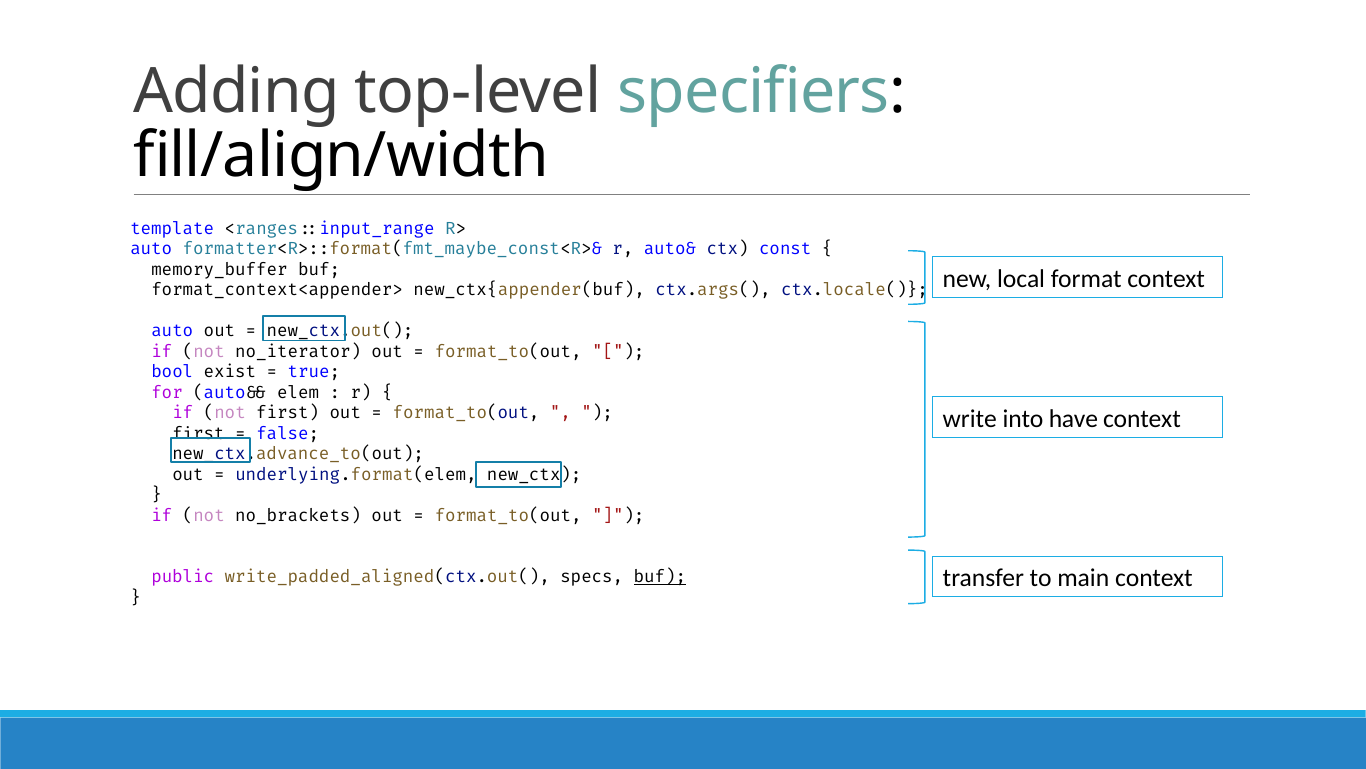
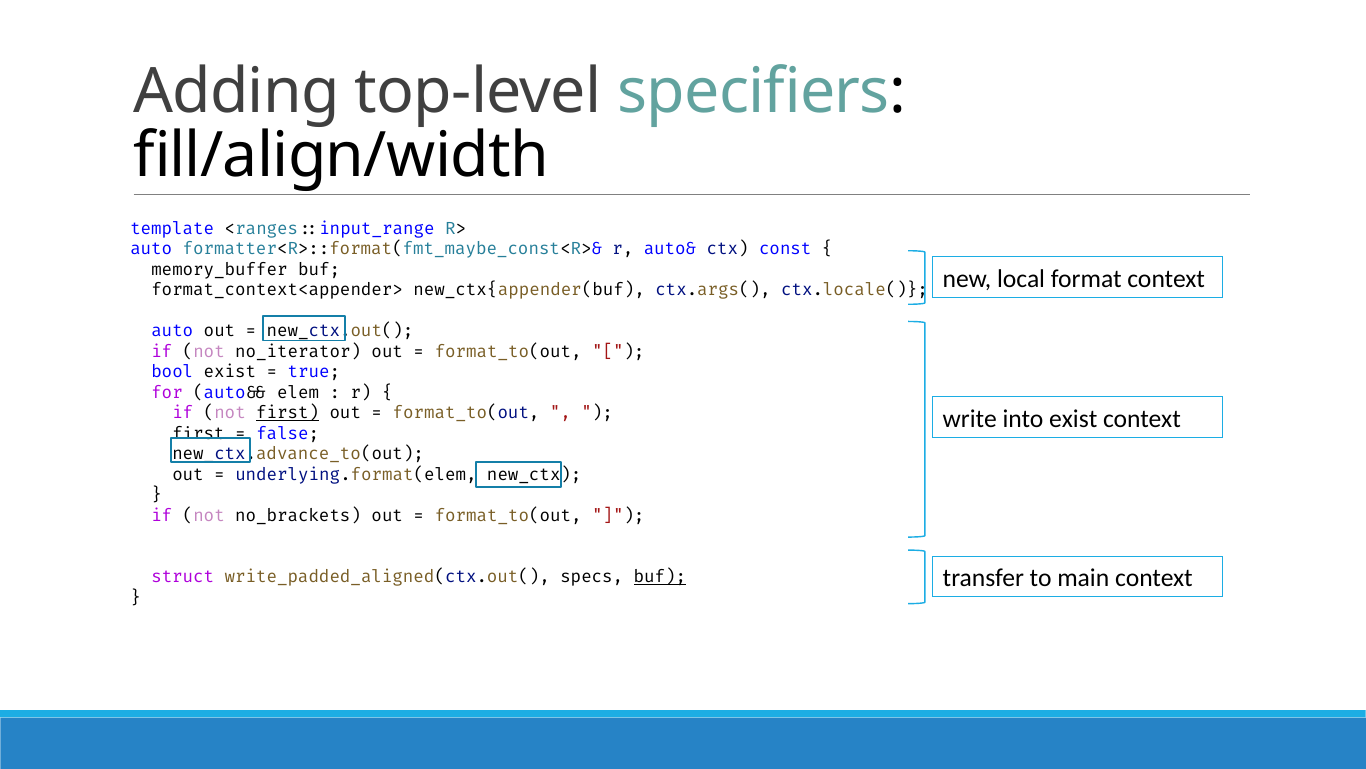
first underline: none -> present (288, 413)
into have: have -> exist (1073, 418)
public: public -> struct (183, 577)
